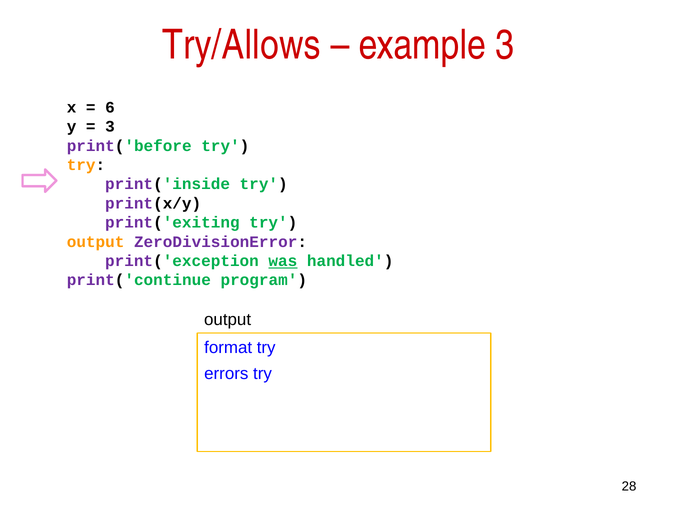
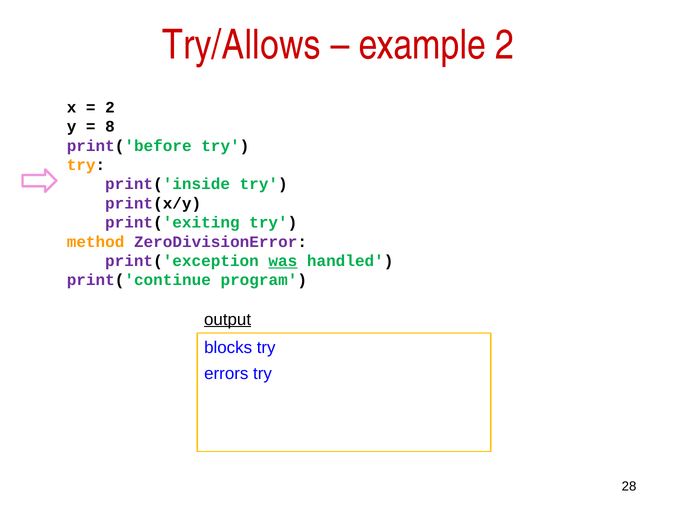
example 3: 3 -> 2 (505, 45)
6: 6 -> 2 (110, 107)
3: 3 -> 8 (110, 127)
output: output -> method (96, 242)
output underline: none -> present (228, 319)
format: format -> blocks (228, 348)
